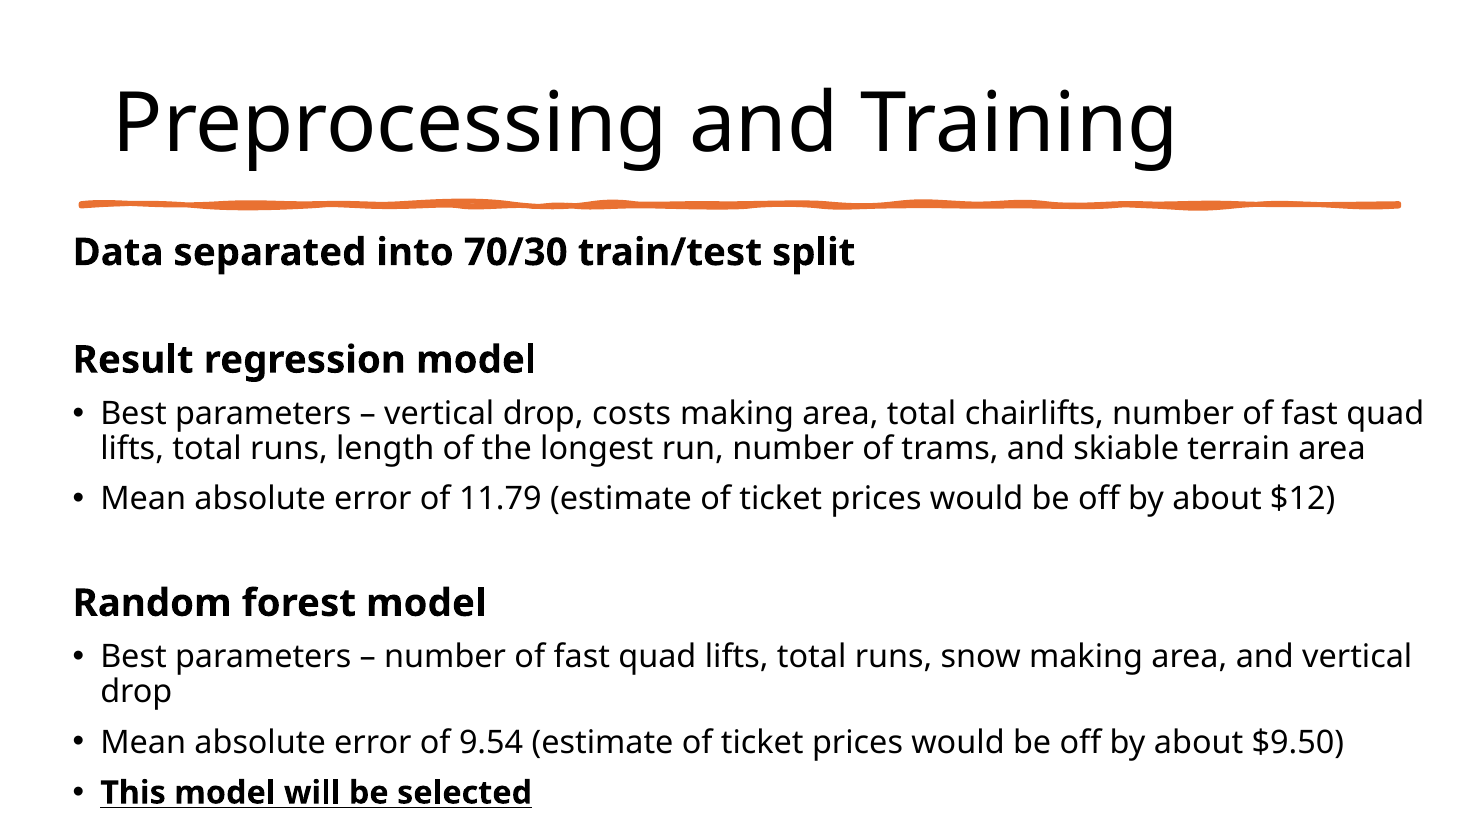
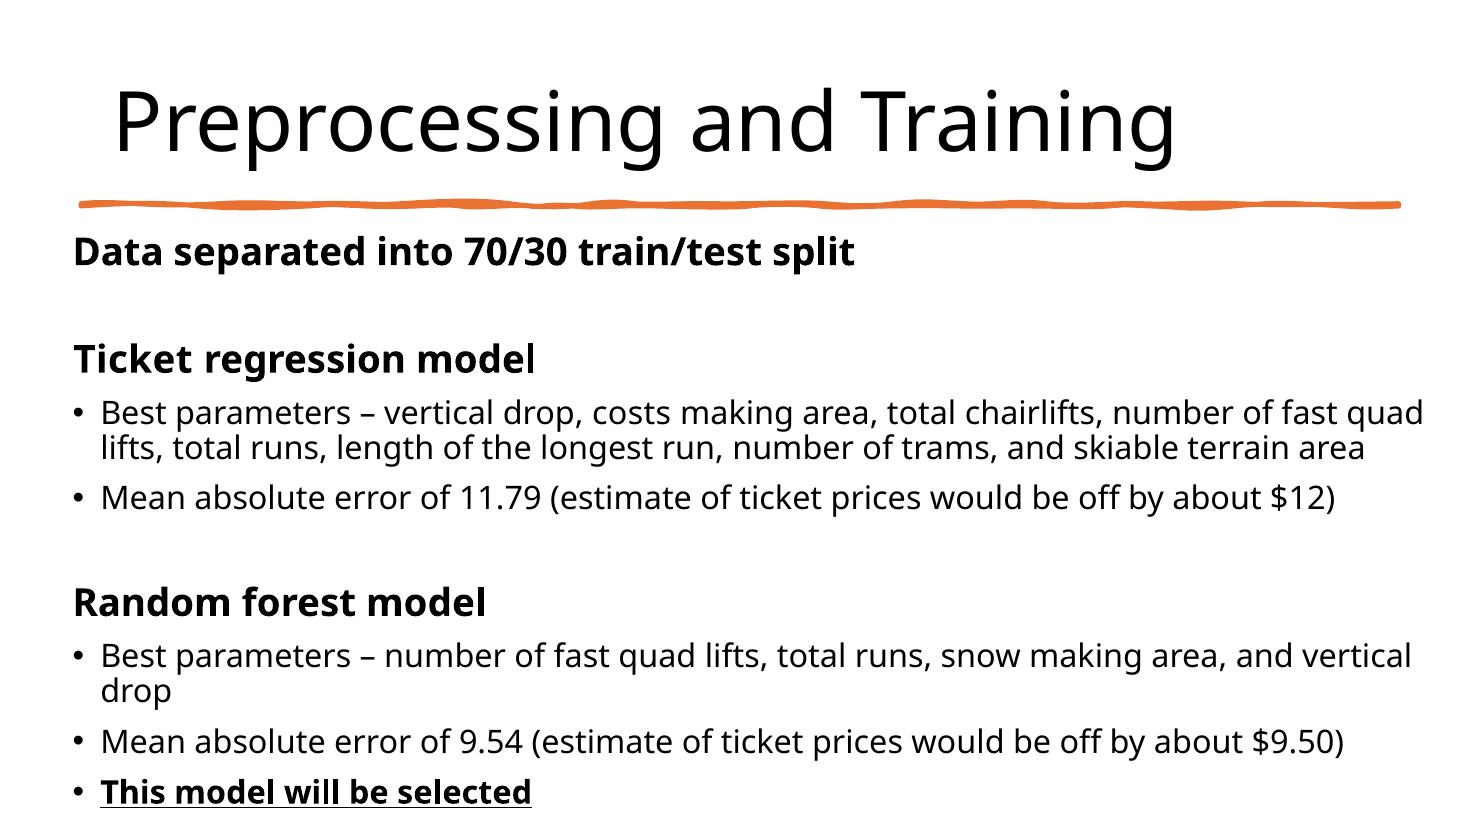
Result: Result -> Ticket (133, 360)
